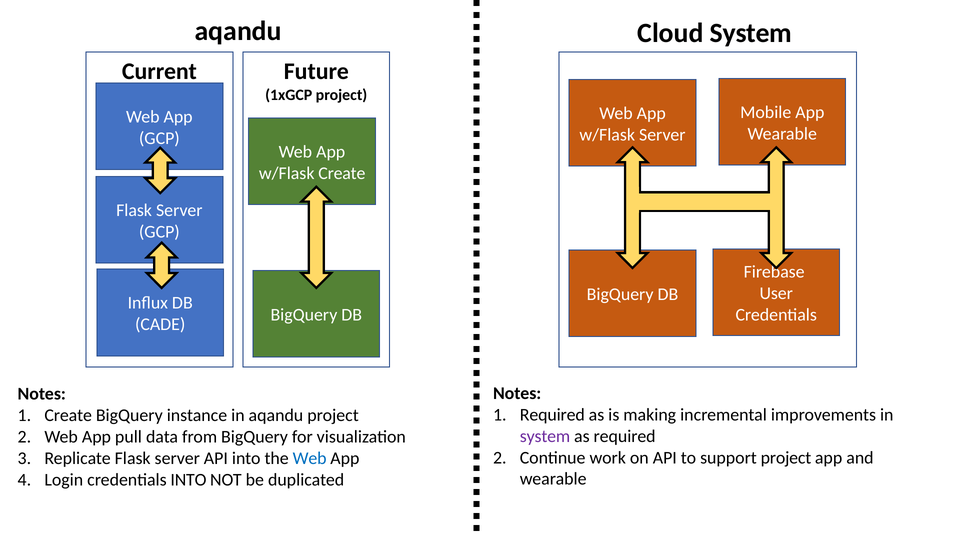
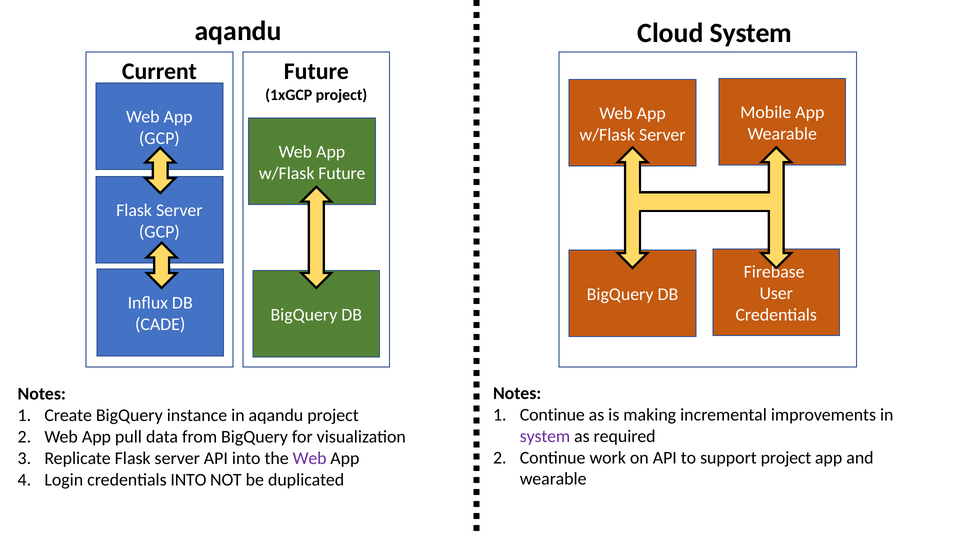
w/Flask Create: Create -> Future (342, 173)
Required: Required -> Continue (552, 415)
Web colour: blue -> purple (310, 458)
